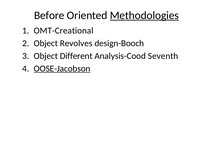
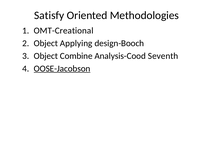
Before: Before -> Satisfy (49, 15)
Methodologies underline: present -> none (144, 15)
Revolves: Revolves -> Applying (76, 43)
Different: Different -> Combine (76, 56)
